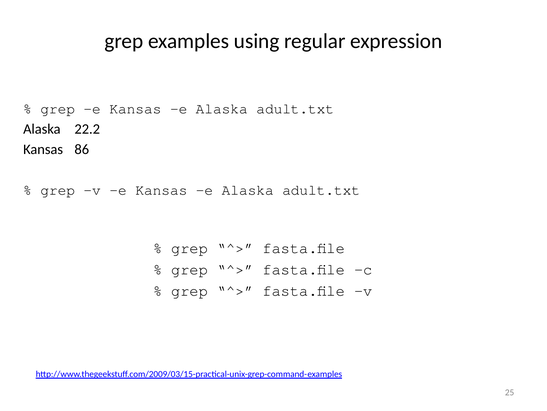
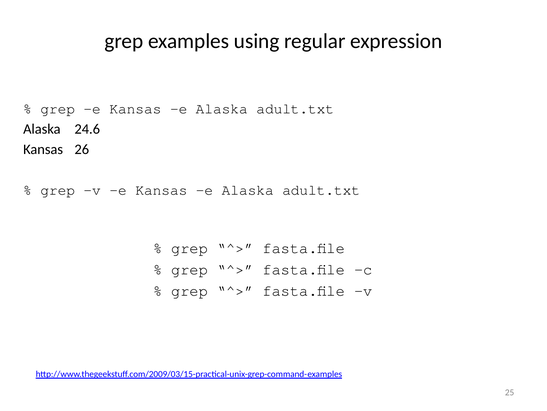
22.2: 22.2 -> 24.6 (87, 129)
86: 86 -> 26 (82, 149)
